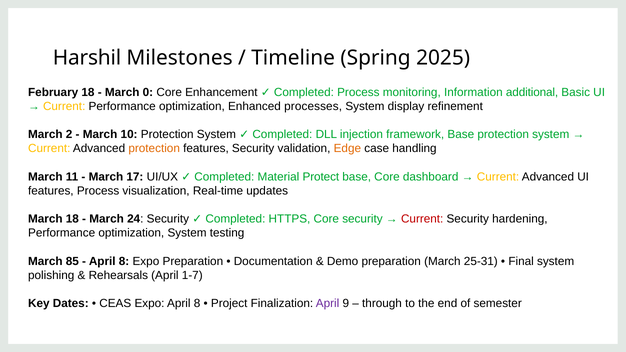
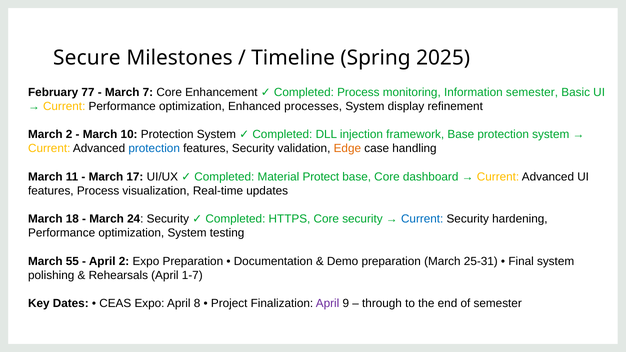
Harshil: Harshil -> Secure (87, 58)
February 18: 18 -> 77 (88, 92)
0: 0 -> 7 (148, 92)
Information additional: additional -> semester (532, 92)
protection colour: orange -> blue (154, 149)
Current colour: red -> blue (422, 219)
85: 85 -> 55 (72, 261)
8: 8 -> 2 (124, 261)
